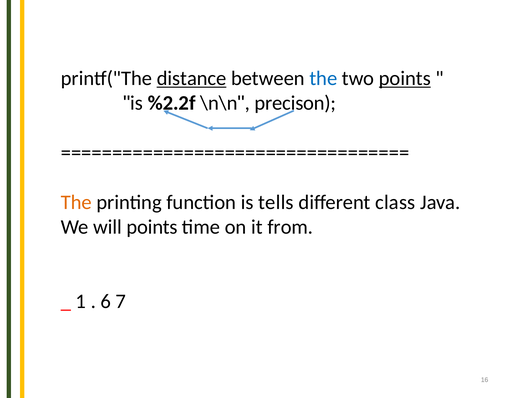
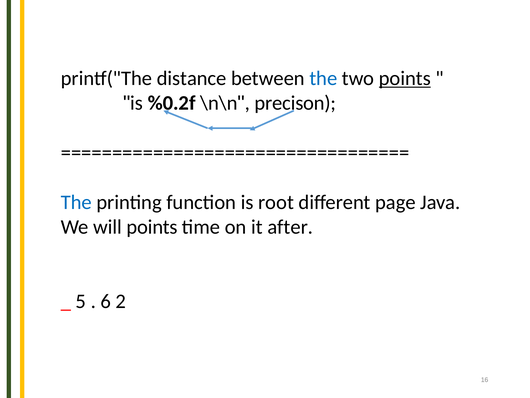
distance underline: present -> none (192, 78)
%2.2f: %2.2f -> %0.2f (172, 103)
The colour: orange -> blue (76, 202)
tells: tells -> root (276, 202)
class: class -> page (395, 202)
from: from -> after (290, 227)
1: 1 -> 5 (81, 301)
7: 7 -> 2 (121, 301)
